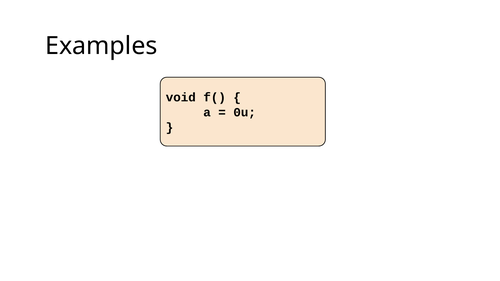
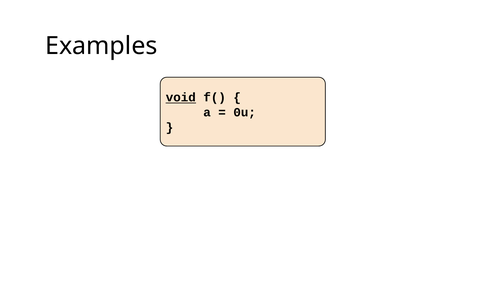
void underline: none -> present (181, 98)
